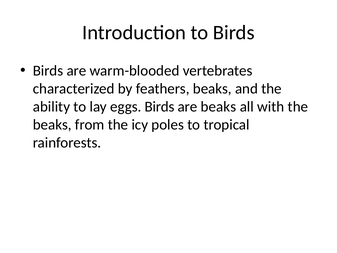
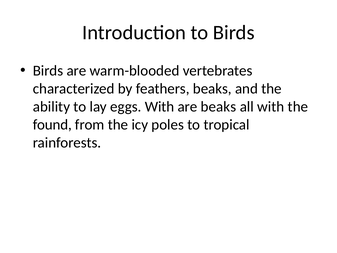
eggs Birds: Birds -> With (160, 107)
beaks: beaks -> found (52, 125)
